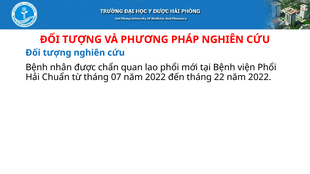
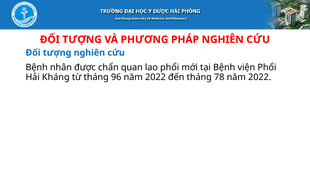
Chuẩn: Chuẩn -> Kháng (56, 77)
07: 07 -> 96 (116, 77)
22: 22 -> 78 (219, 77)
